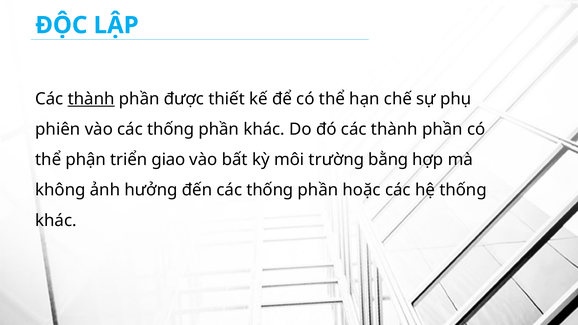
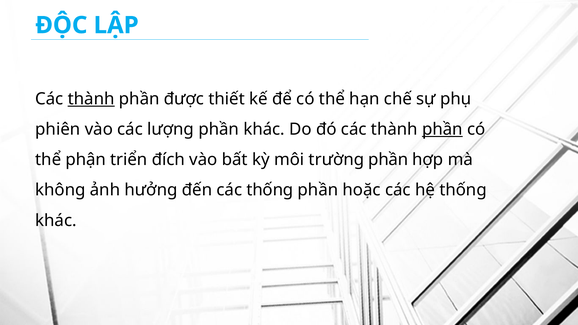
vào các thống: thống -> lượng (171, 129)
phần underline: none -> present (442, 129)
giao: giao -> đích (168, 160)
trường bằng: bằng -> phần (388, 160)
